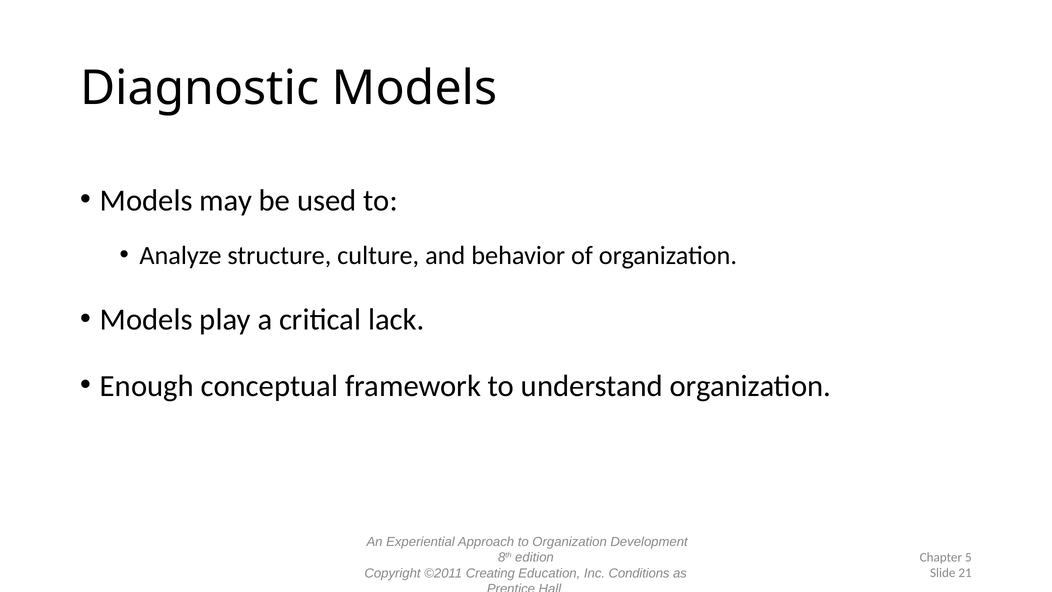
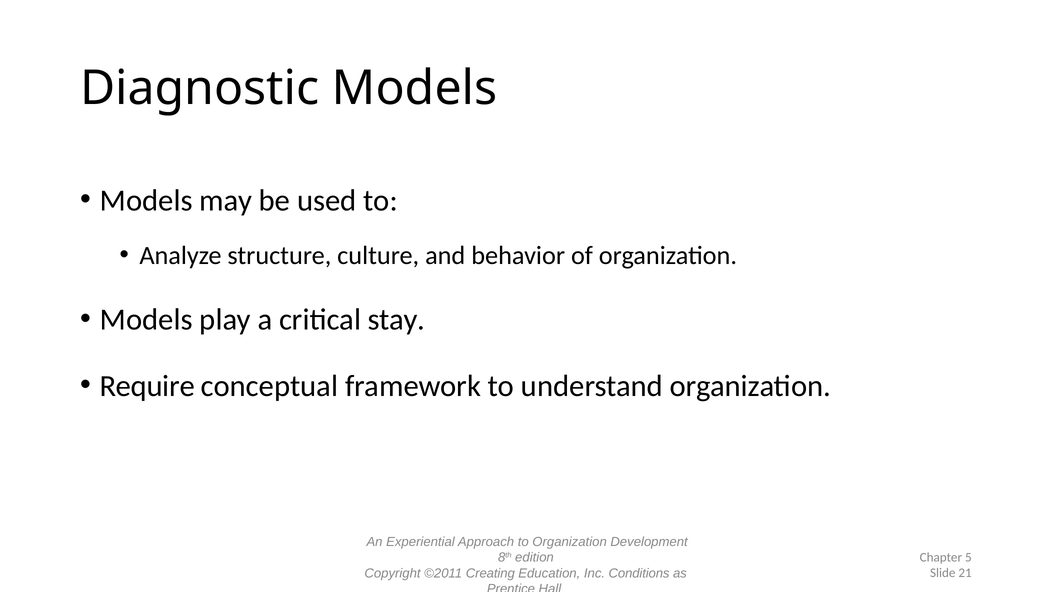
lack: lack -> stay (396, 319)
Enough: Enough -> Require (147, 386)
